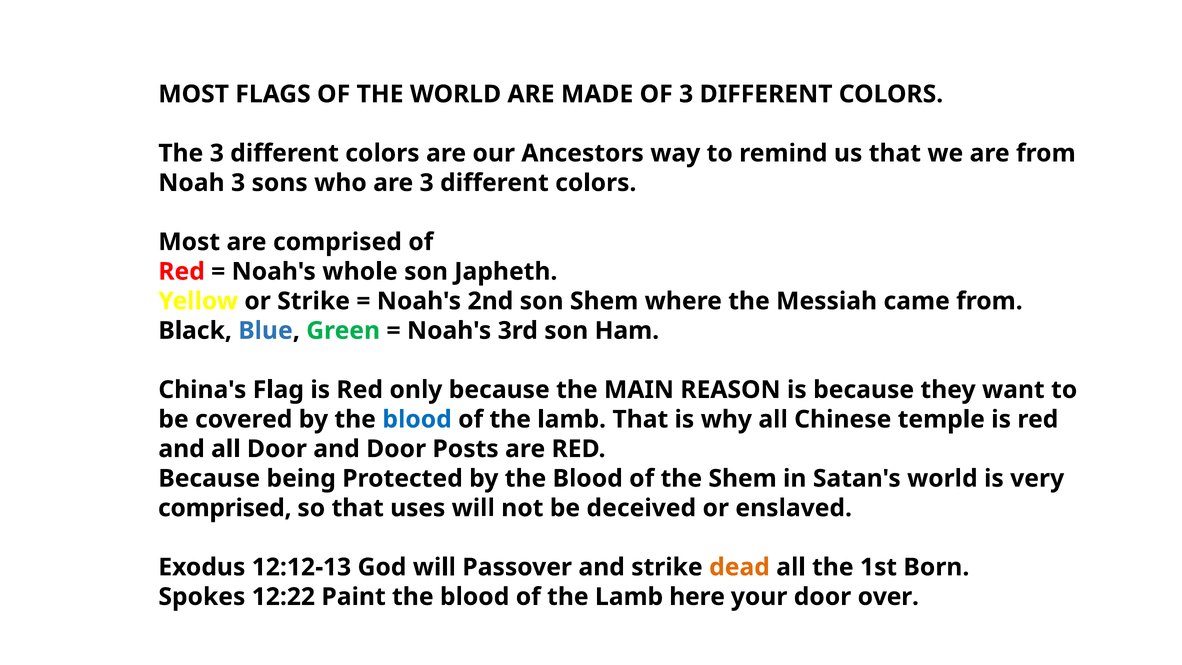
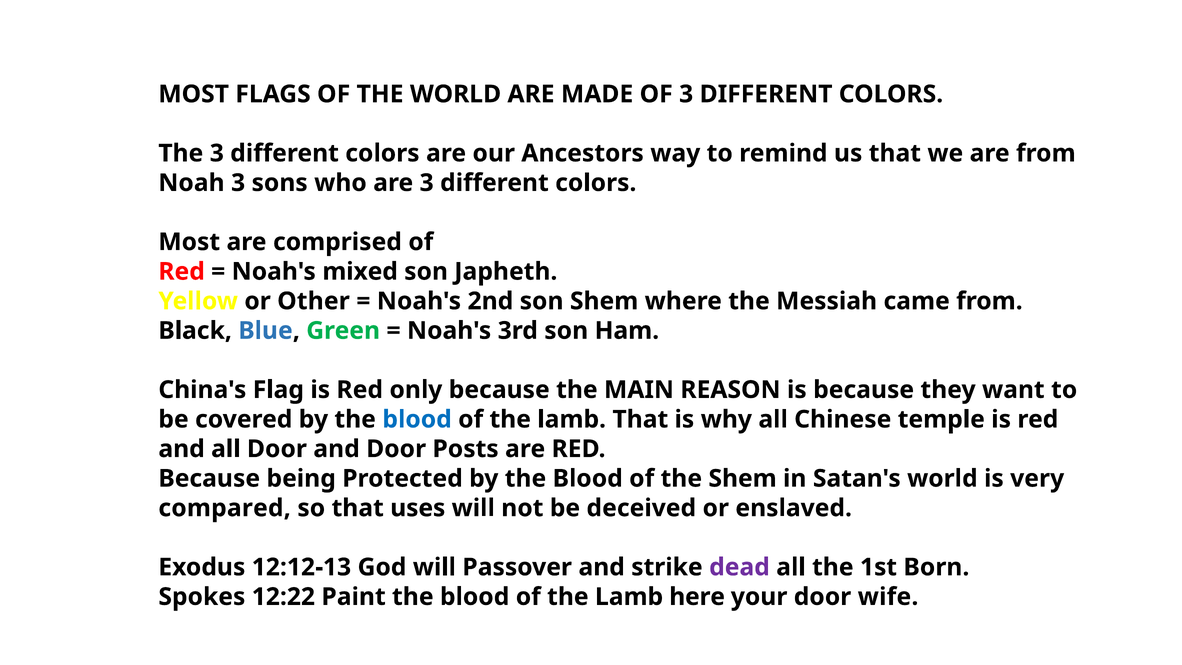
whole: whole -> mixed (360, 271)
or Strike: Strike -> Other (313, 301)
comprised: comprised -> compared (225, 508)
dead colour: orange -> purple (739, 567)
over: over -> wife (888, 597)
